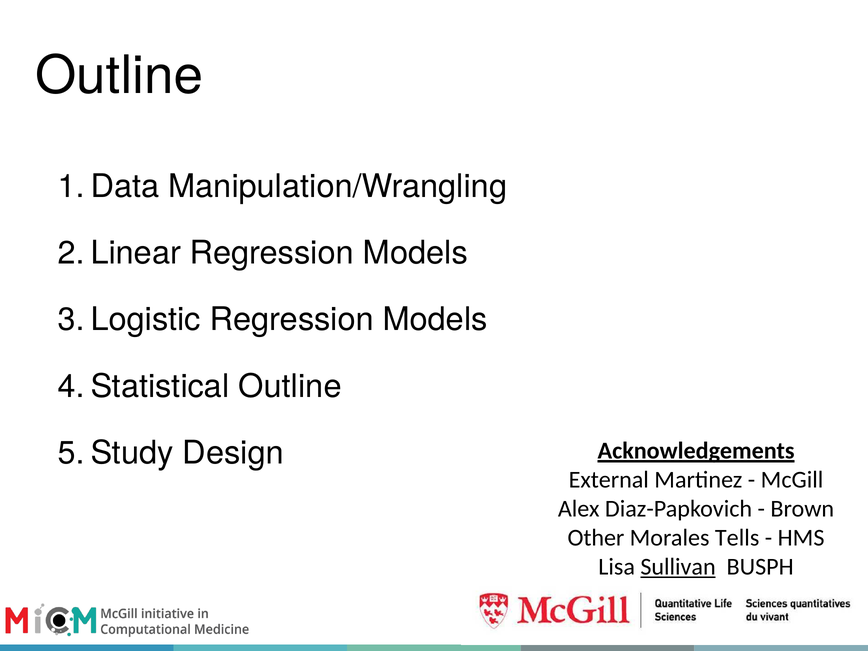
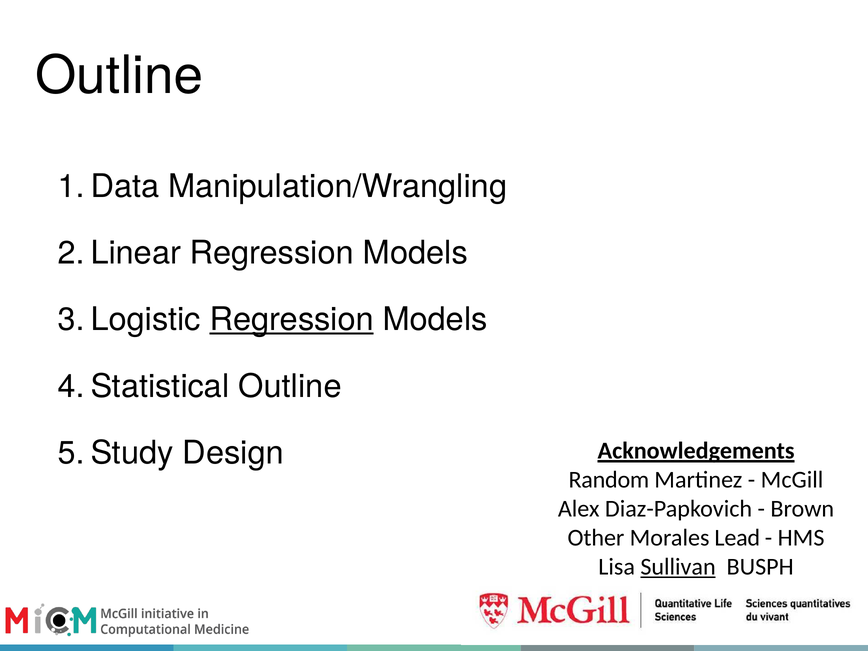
Regression underline: none -> present (292, 320)
External: External -> Random (609, 480)
Tells: Tells -> Lead (737, 538)
